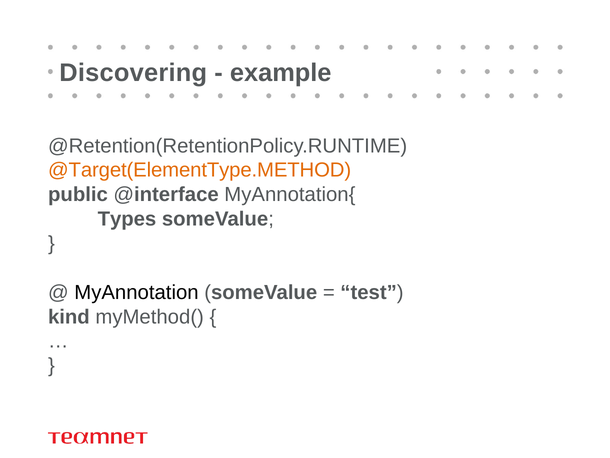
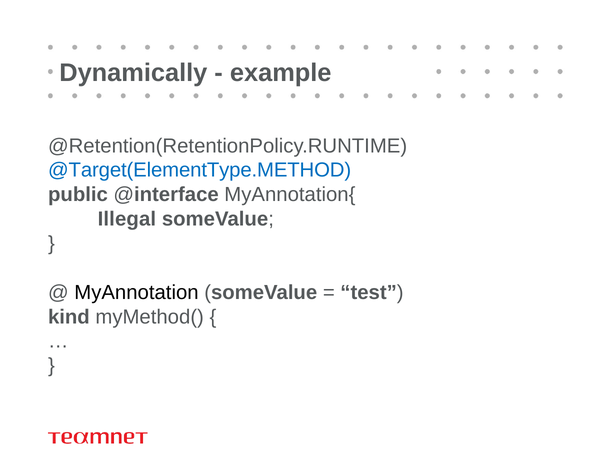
Discovering: Discovering -> Dynamically (133, 73)
@Target(ElementType.METHOD colour: orange -> blue (200, 170)
Types: Types -> Illegal (127, 219)
